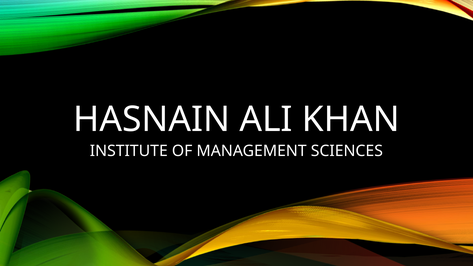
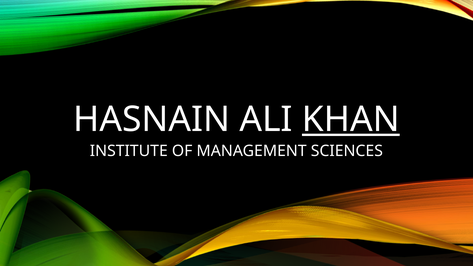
KHAN underline: none -> present (351, 120)
